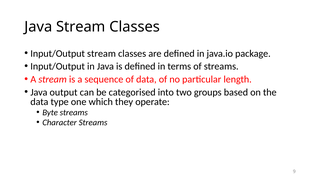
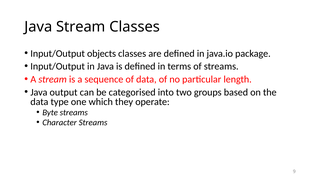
Input/Output stream: stream -> objects (102, 53)
